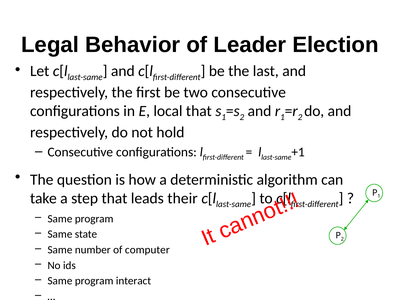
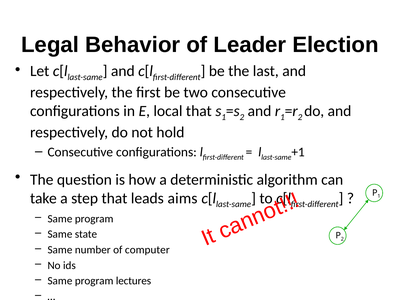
their: their -> aims (183, 198)
interact: interact -> lectures (134, 281)
